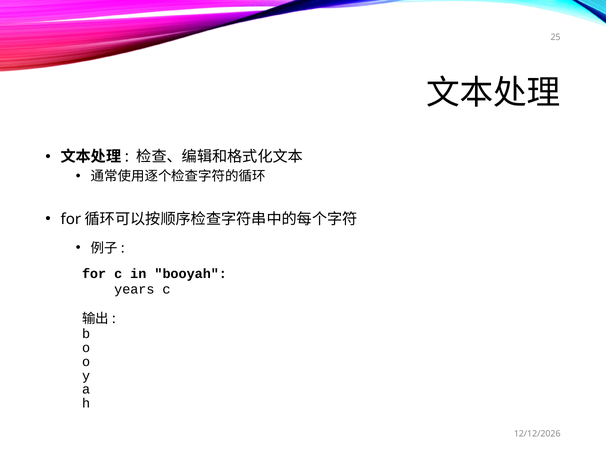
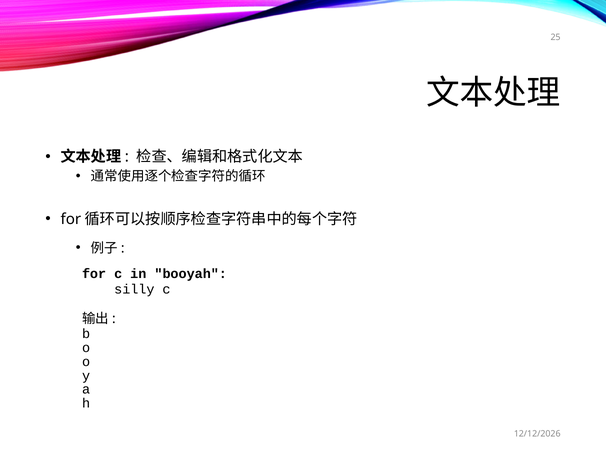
years: years -> silly (134, 289)
